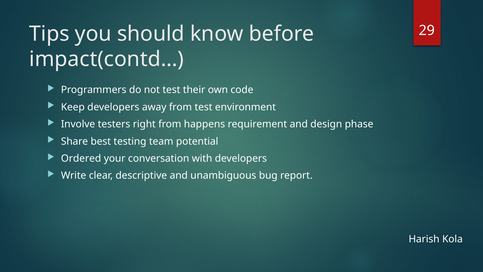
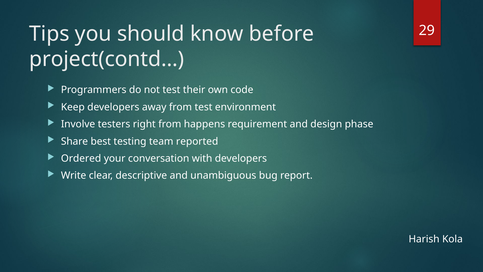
impact(contd…: impact(contd… -> project(contd… (107, 59)
potential: potential -> reported (197, 141)
